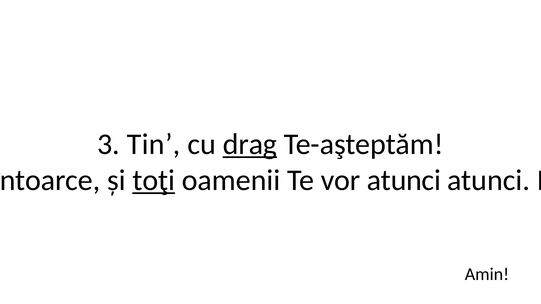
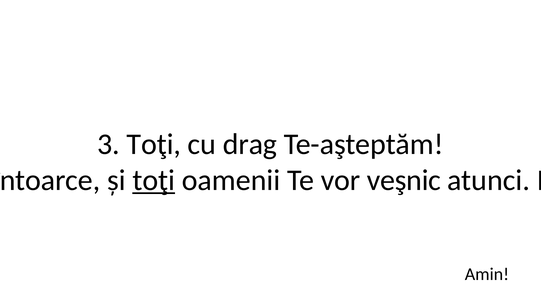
3 Tinʼ: Tinʼ -> Toţi (154, 144)
drag underline: present -> none (250, 144)
vor atunci: atunci -> veşnic (404, 180)
